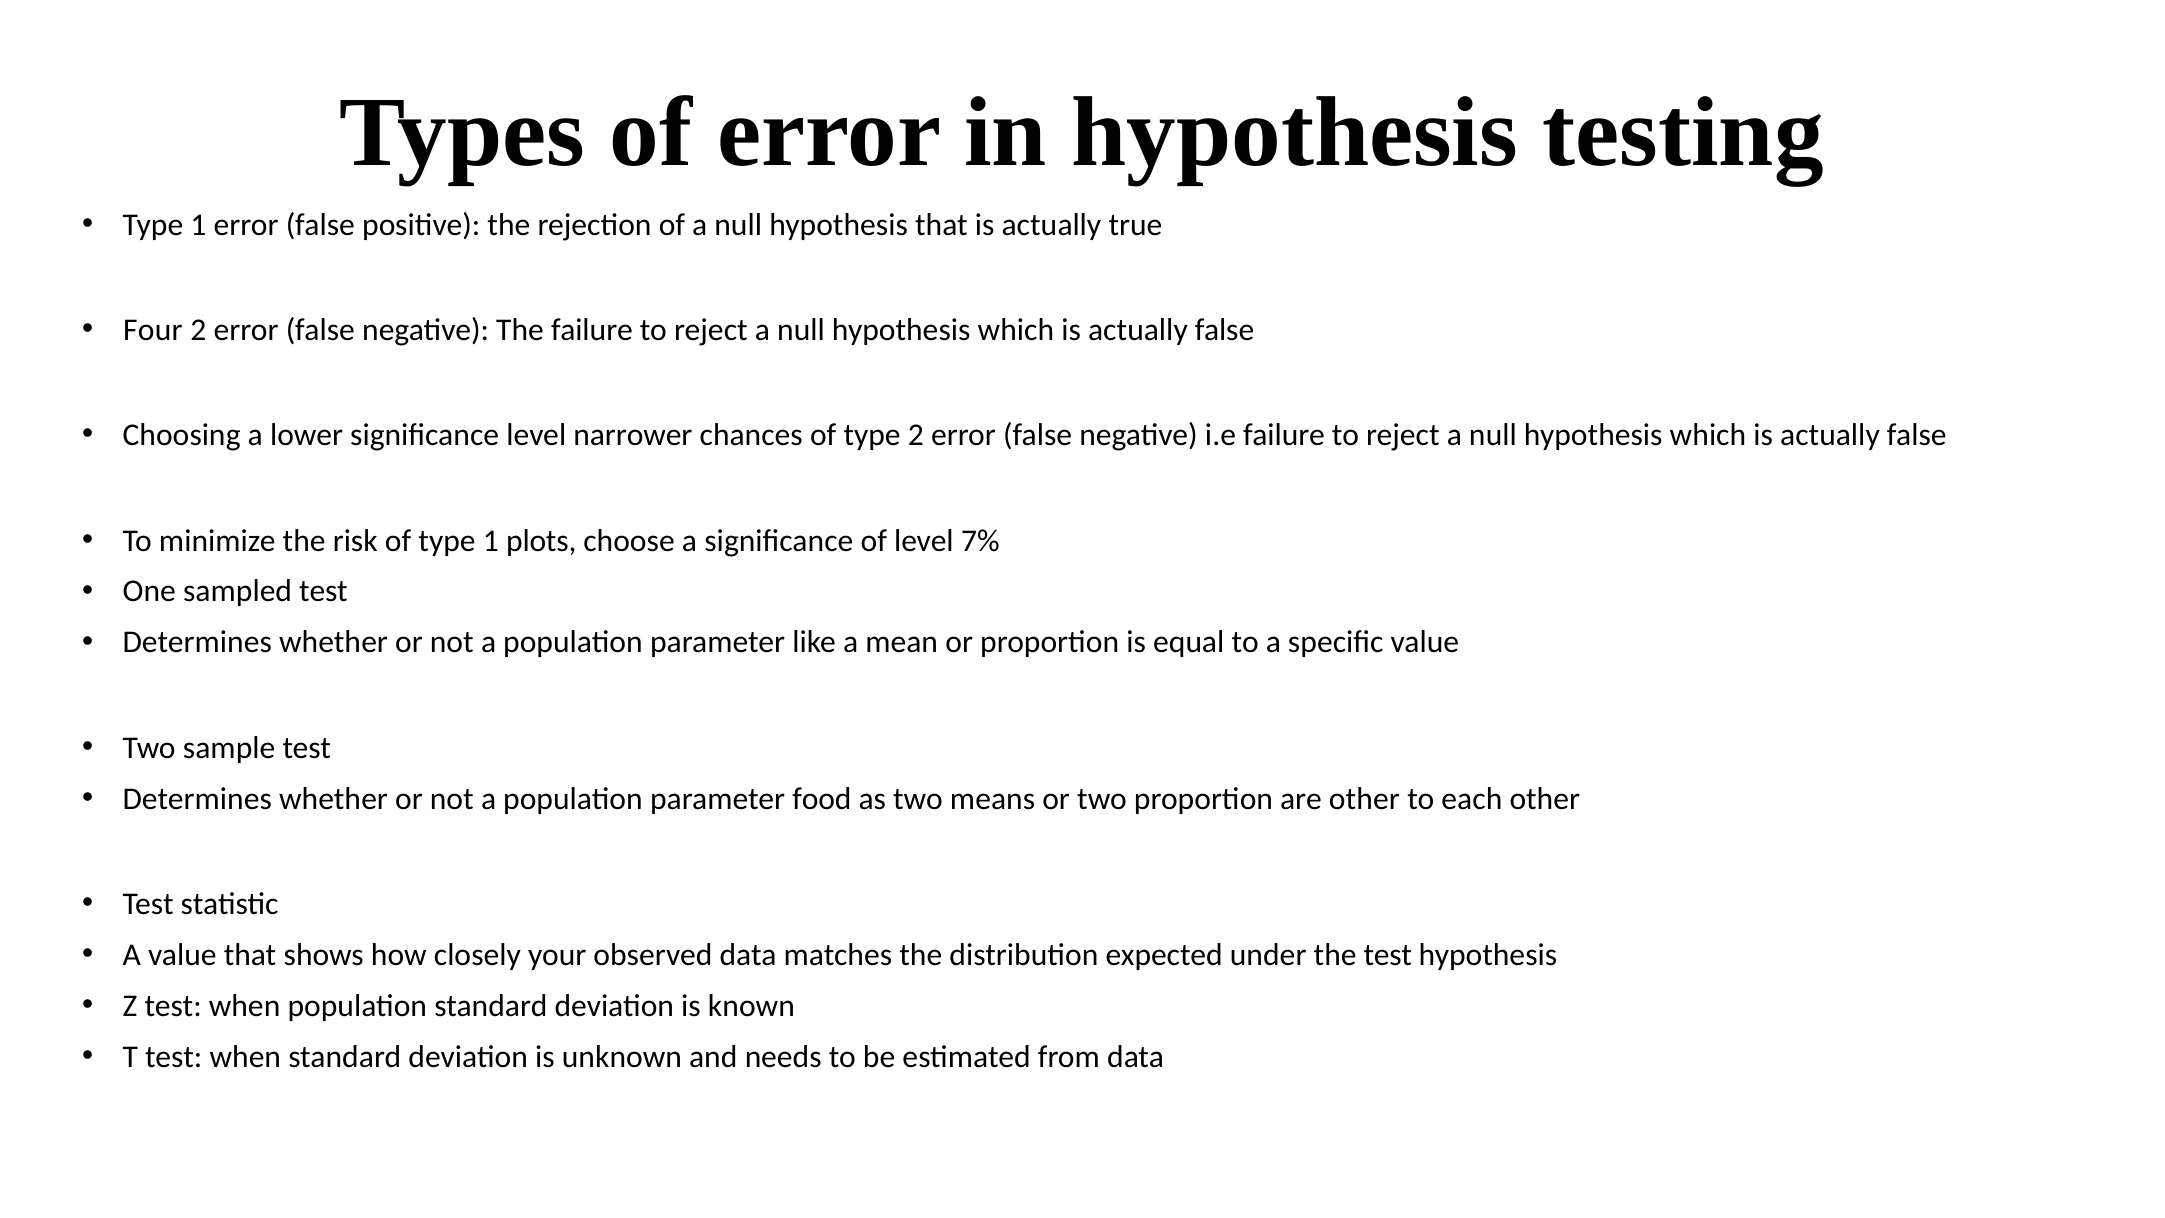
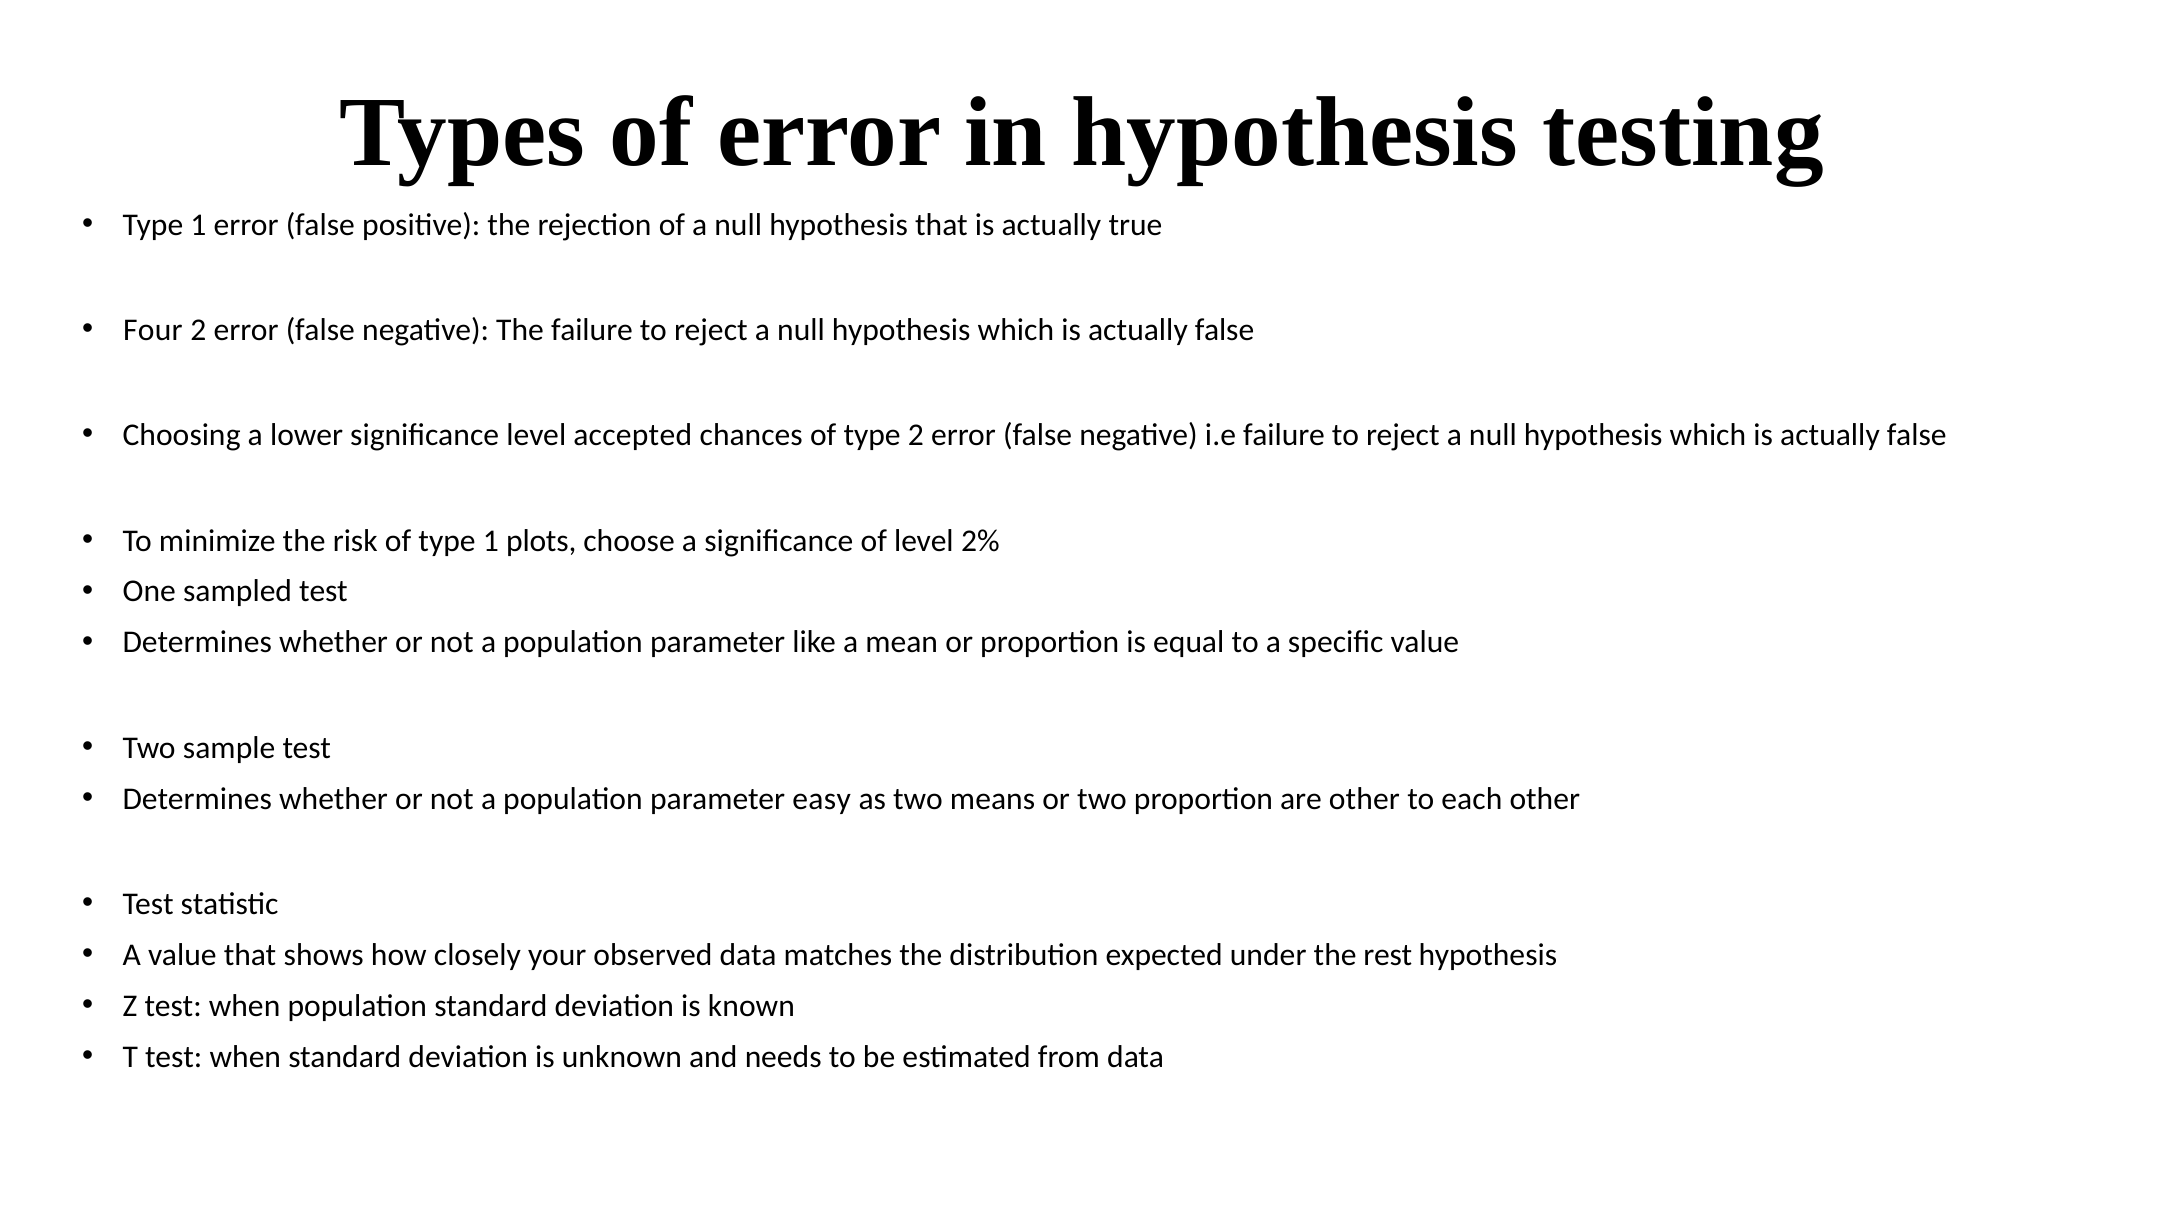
narrower: narrower -> accepted (633, 435)
7%: 7% -> 2% (980, 540)
food: food -> easy (822, 799)
the test: test -> rest (1388, 955)
